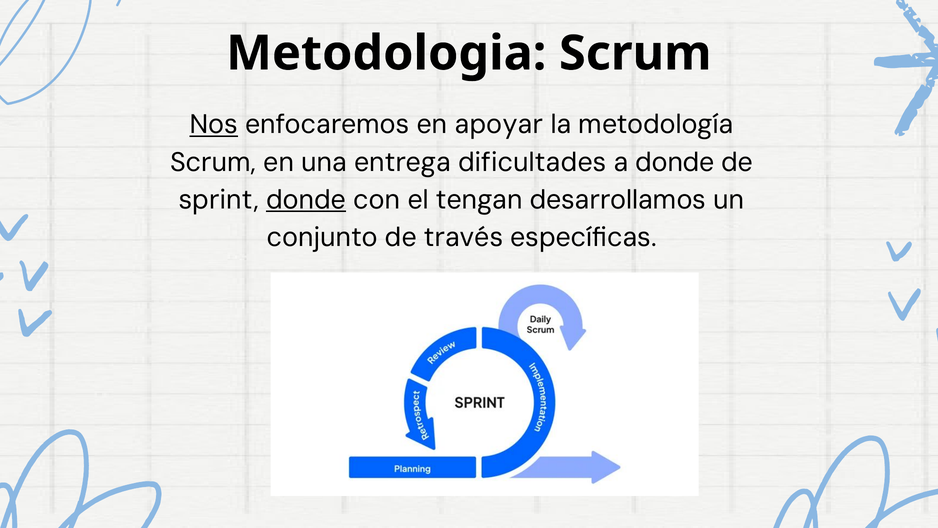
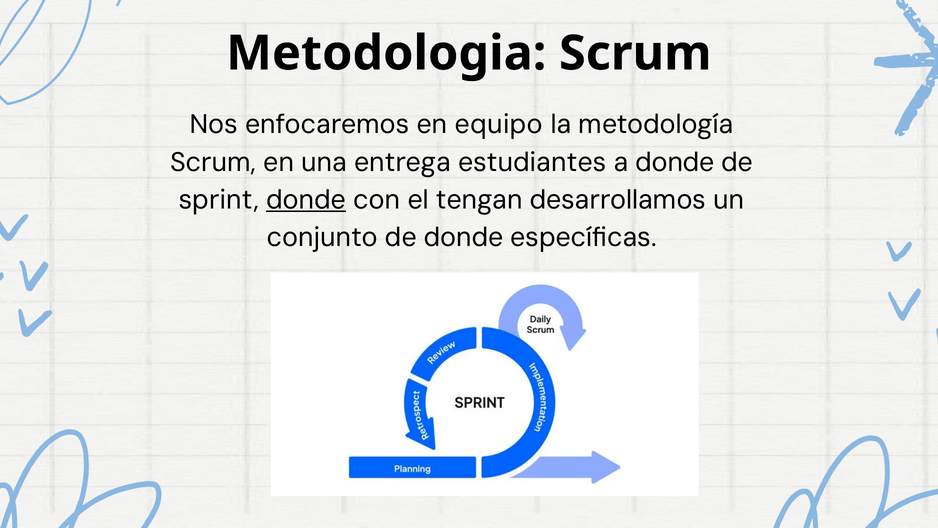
Nos underline: present -> none (214, 124)
apoyar: apoyar -> equipo (499, 124)
dificultades: dificultades -> estudiantes (532, 162)
de través: través -> donde (464, 237)
